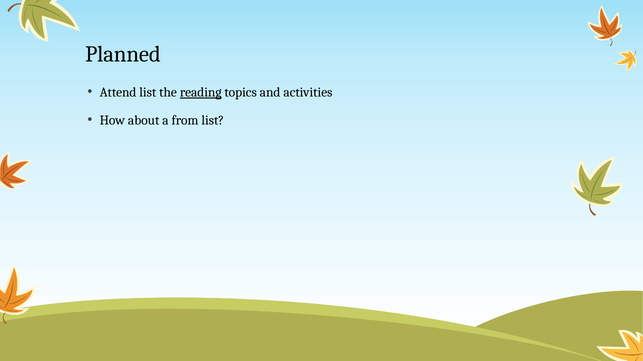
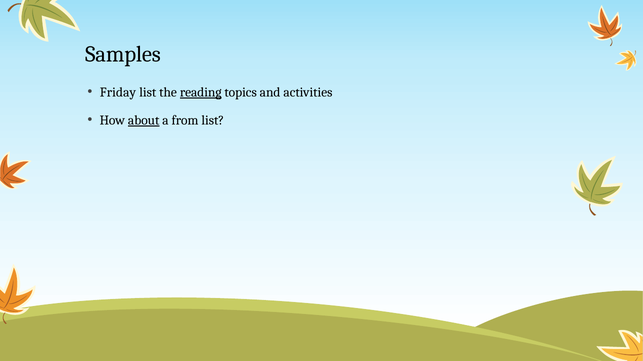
Planned: Planned -> Samples (123, 54)
Attend: Attend -> Friday (118, 92)
about underline: none -> present (144, 120)
